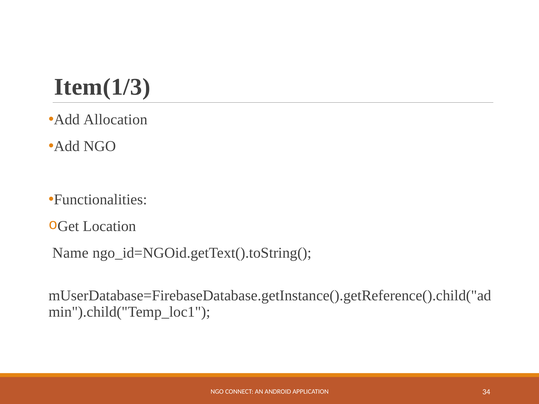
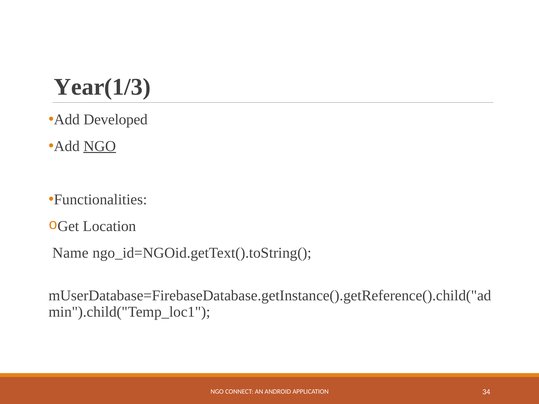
Item(1/3: Item(1/3 -> Year(1/3 (102, 87)
Allocation: Allocation -> Developed (116, 120)
NGO underline: none -> present (100, 146)
